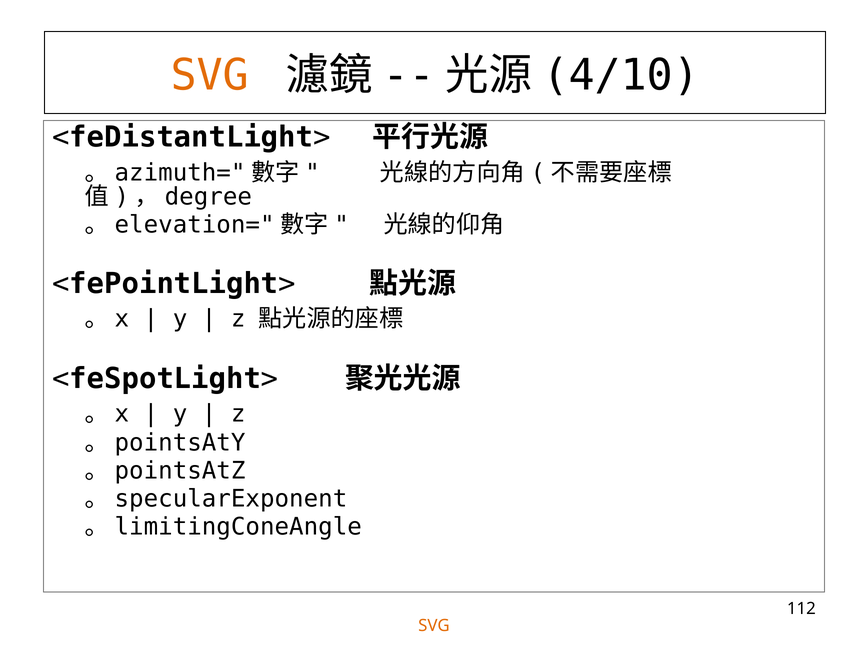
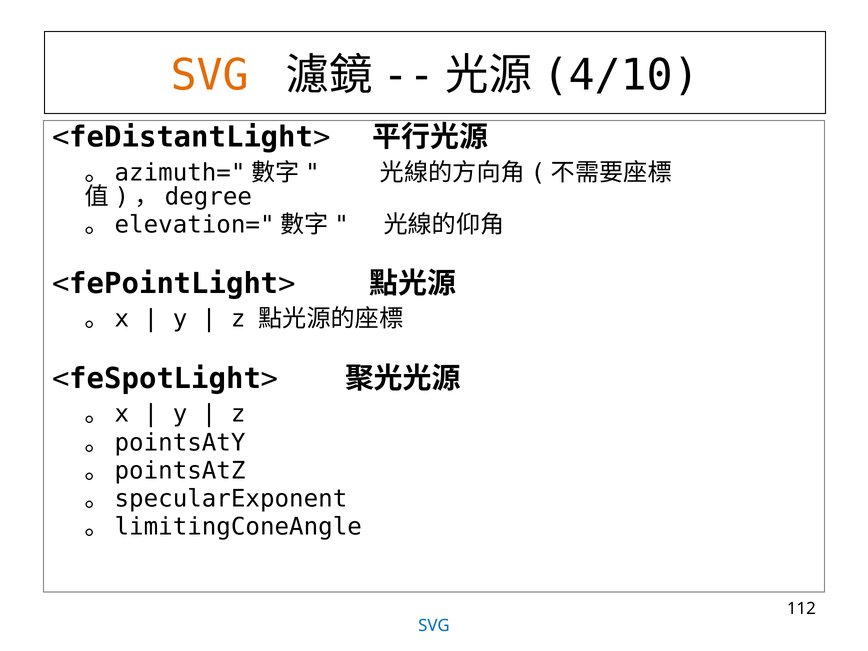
SVG colour: orange -> blue (434, 626)
